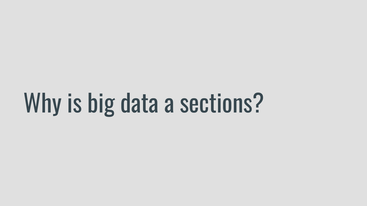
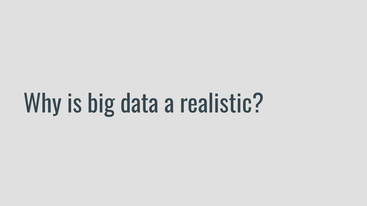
sections: sections -> realistic (222, 105)
